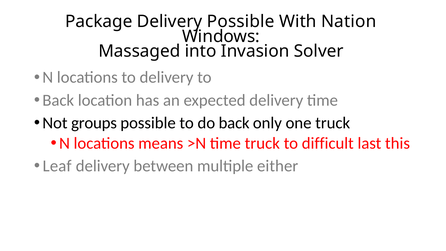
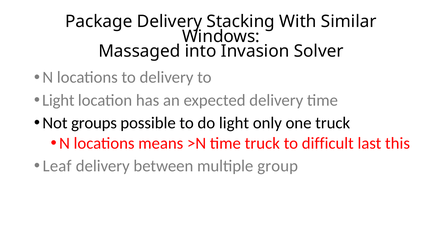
Delivery Possible: Possible -> Stacking (241, 22)
Nation: Nation -> Similar (349, 22)
Back: Back -> Light (58, 100)
do back: back -> light (234, 123)
either: either -> group (278, 166)
